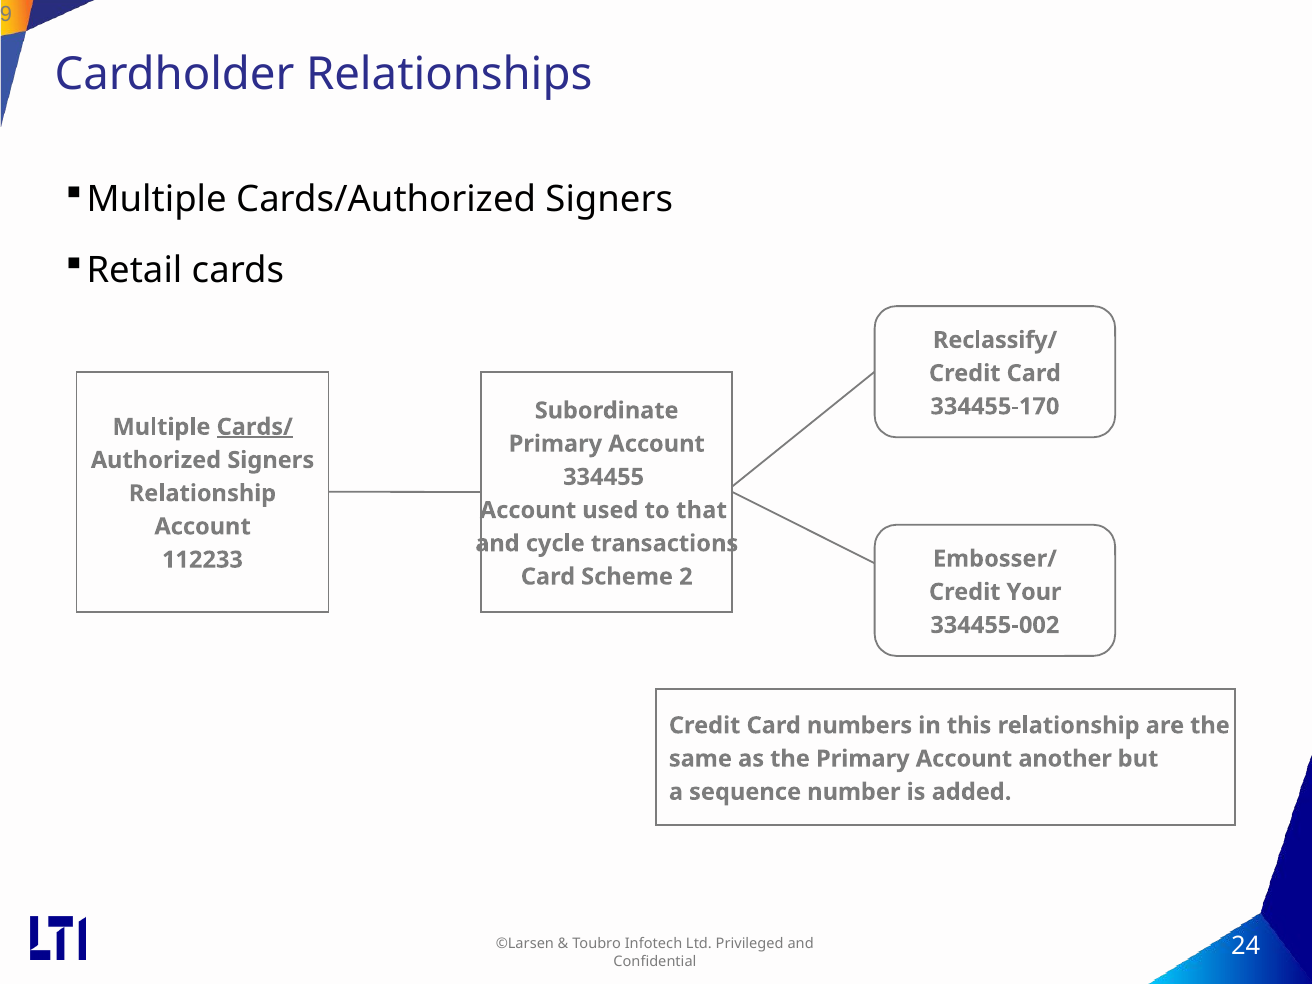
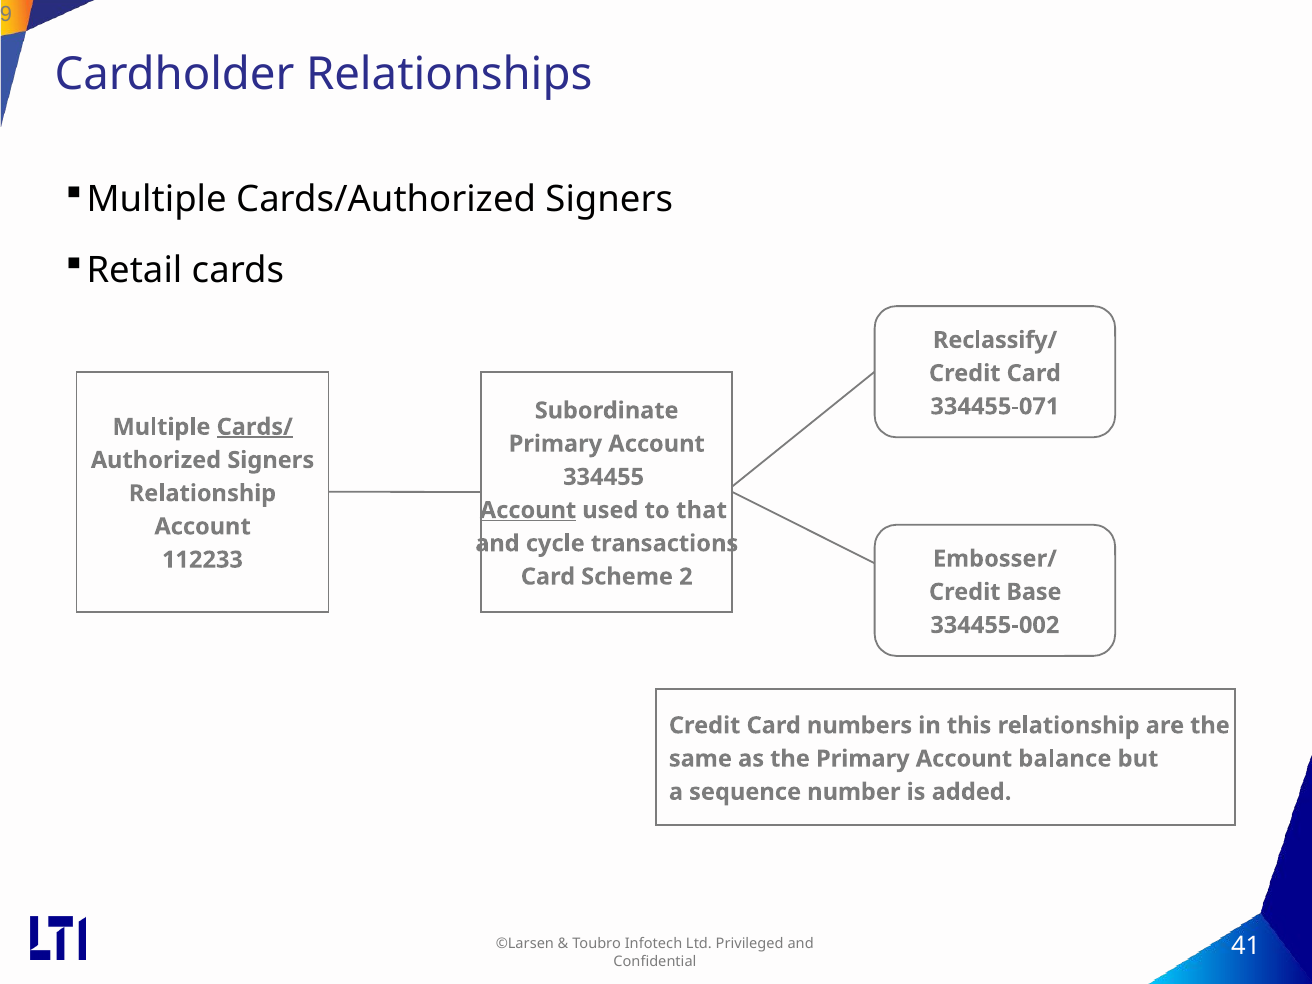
334455-170: 334455-170 -> 334455-071 (995, 407)
Account underline: none -> present (528, 510)
Your: Your -> Base (1034, 592)
another: another -> balance (1065, 759)
24: 24 -> 41 (1246, 946)
